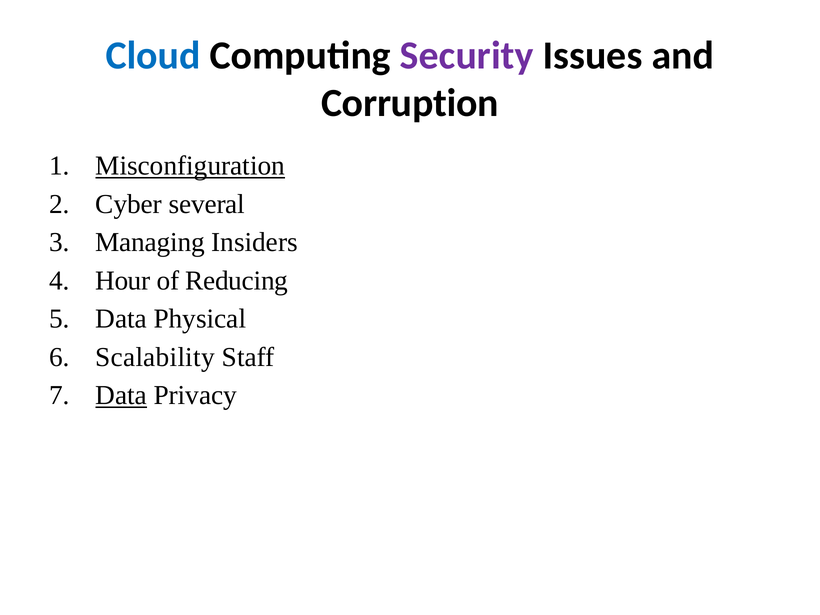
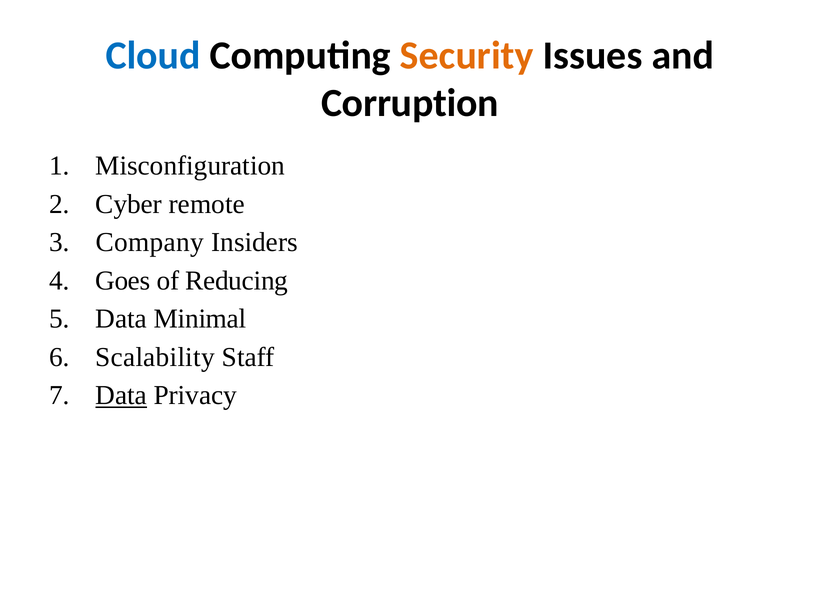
Security colour: purple -> orange (467, 55)
Misconfiguration underline: present -> none (190, 166)
several: several -> remote (207, 204)
Managing: Managing -> Company (150, 242)
Hour: Hour -> Goes (123, 281)
Physical: Physical -> Minimal (200, 319)
